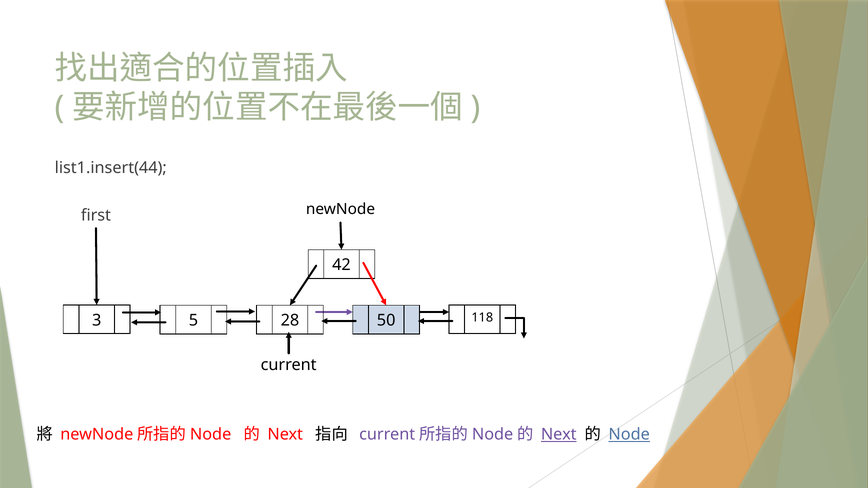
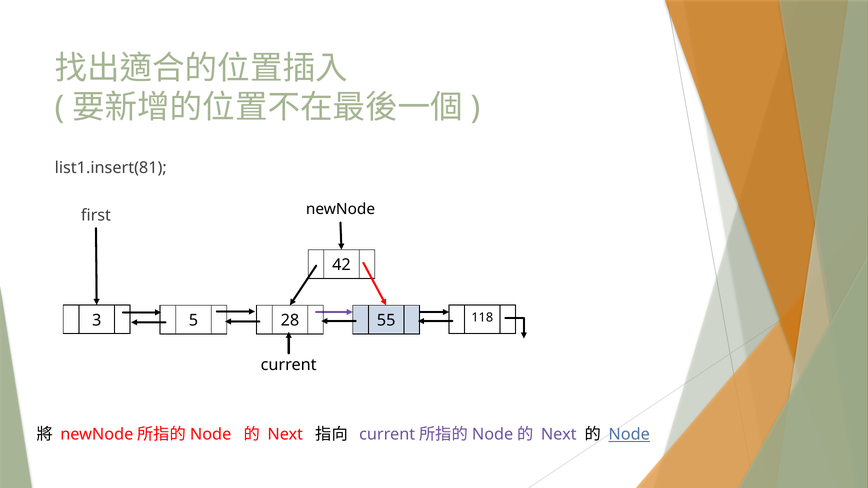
list1.insert(44: list1.insert(44 -> list1.insert(81 (111, 168)
50: 50 -> 55 (386, 321)
Next underline: present -> none (559, 435)
